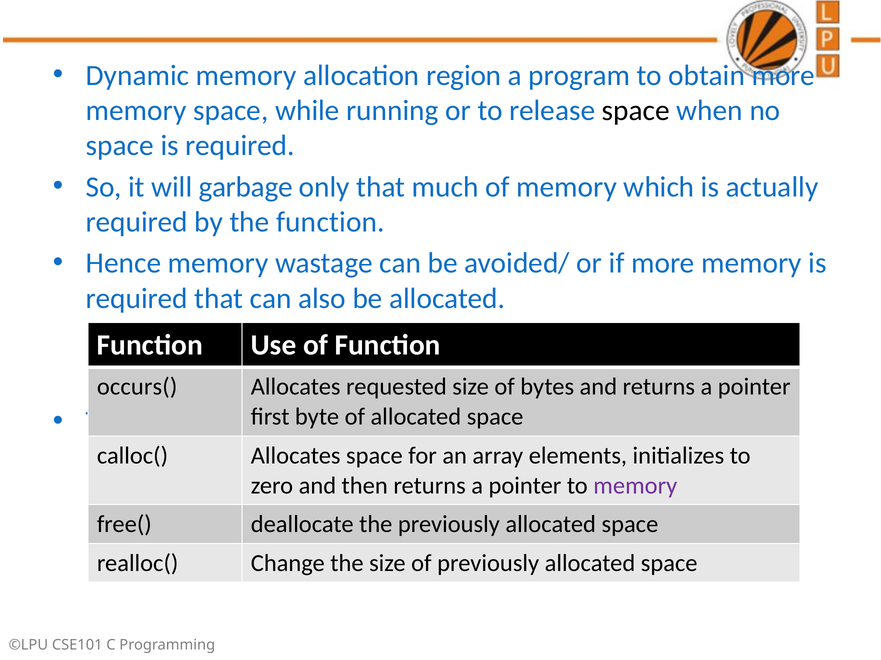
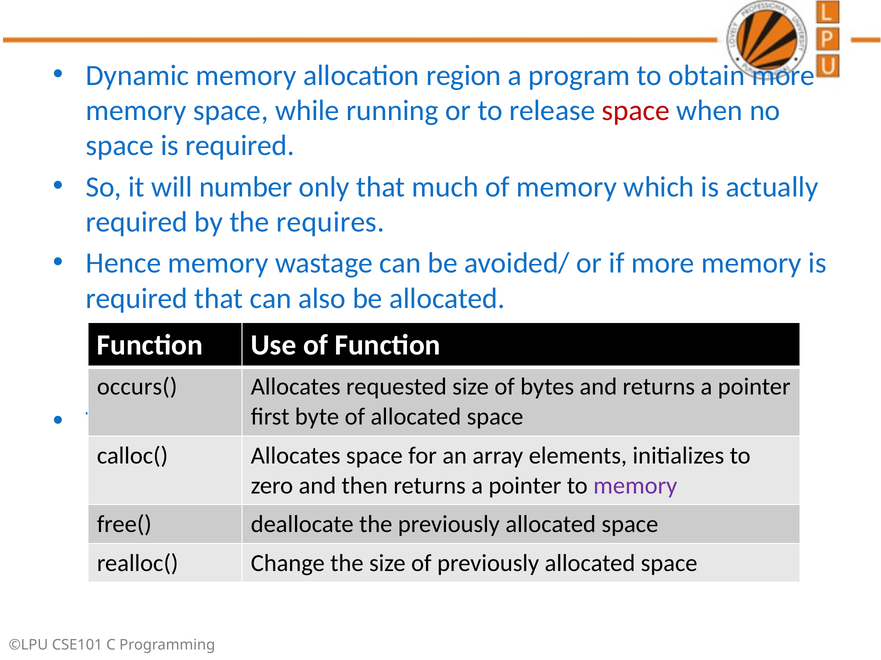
space colour: black -> red (636, 111)
garbage: garbage -> number (246, 187)
the function: function -> requires (330, 222)
